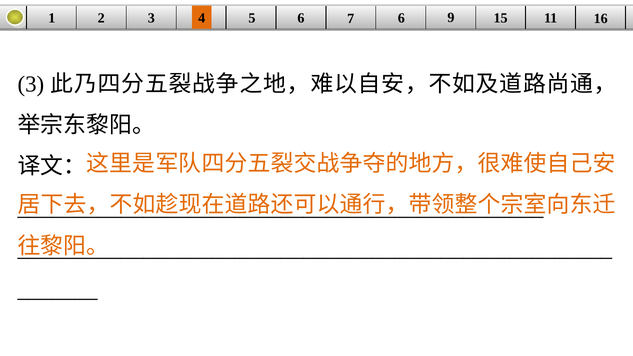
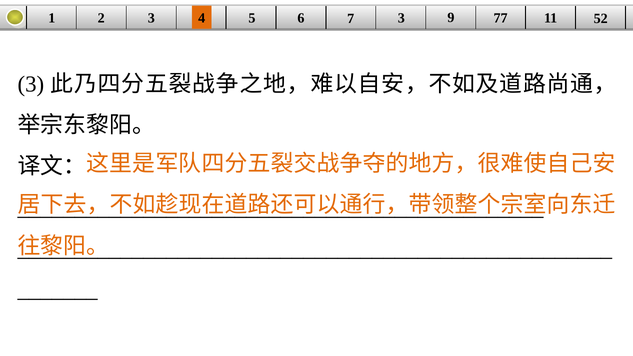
7 6: 6 -> 3 (401, 18)
15: 15 -> 77 (501, 18)
16: 16 -> 52 (601, 18)
